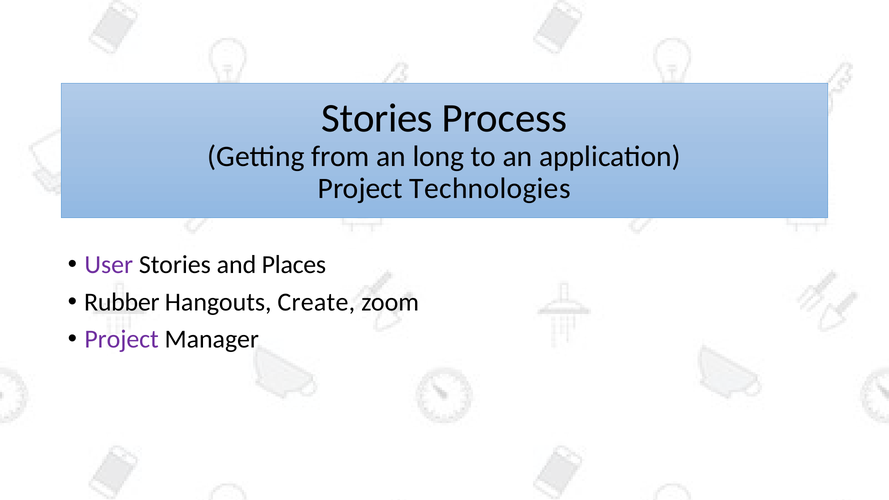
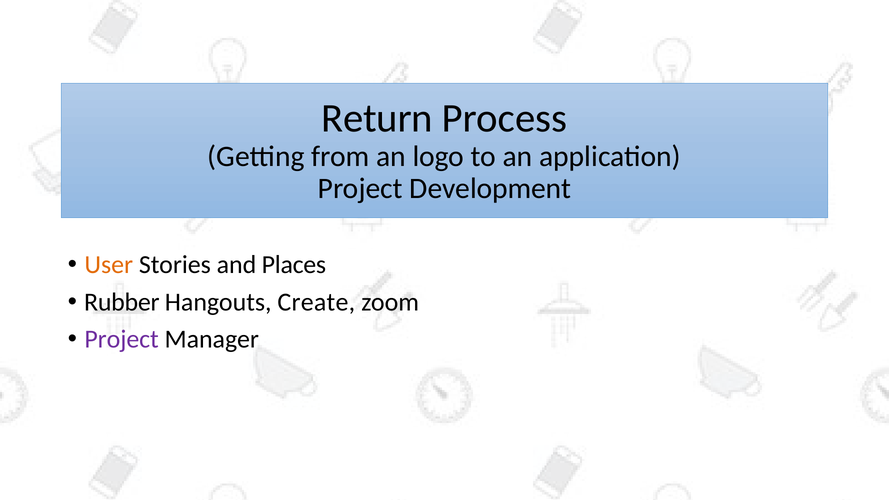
Stories: Stories -> Return (377, 118)
long: long -> logo (438, 156)
Technologies: Technologies -> Development (490, 188)
User colour: purple -> orange (109, 265)
